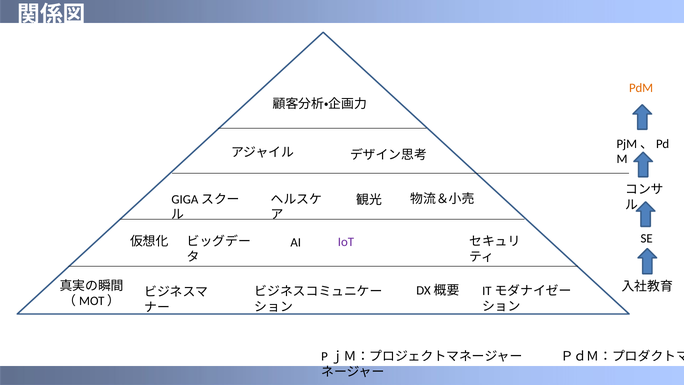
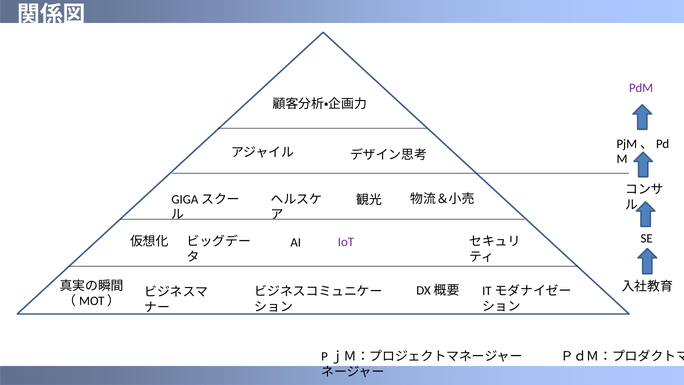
PdM colour: orange -> purple (641, 88)
